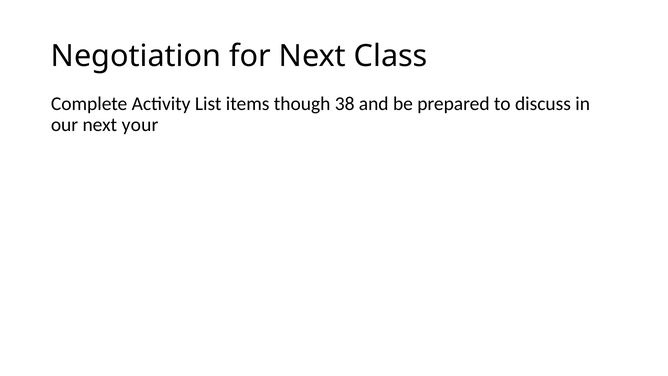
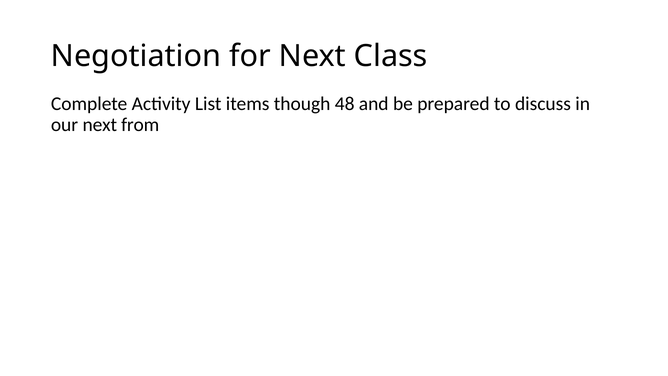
38: 38 -> 48 (345, 104)
your: your -> from (140, 125)
